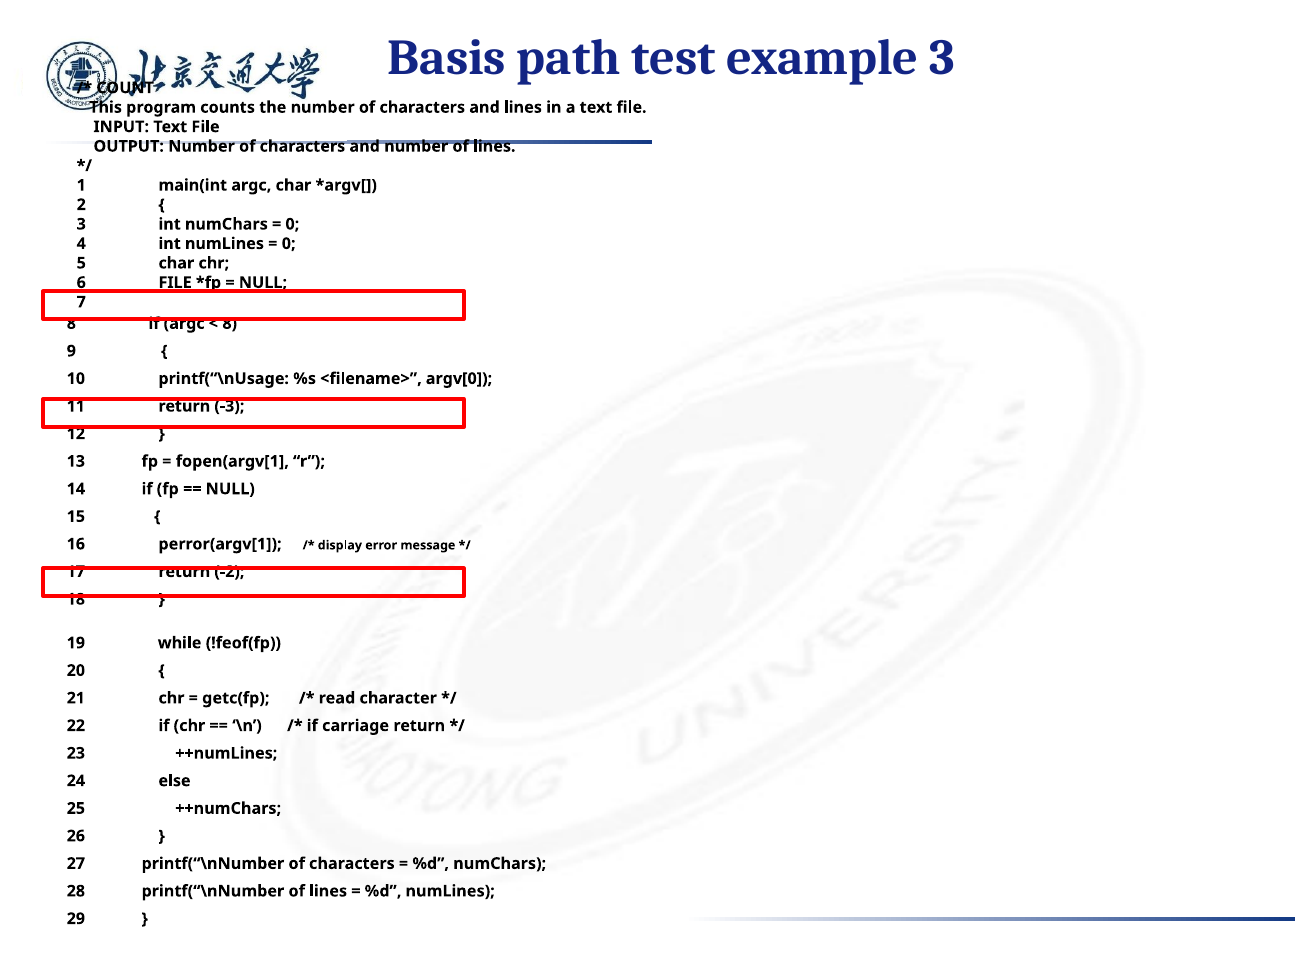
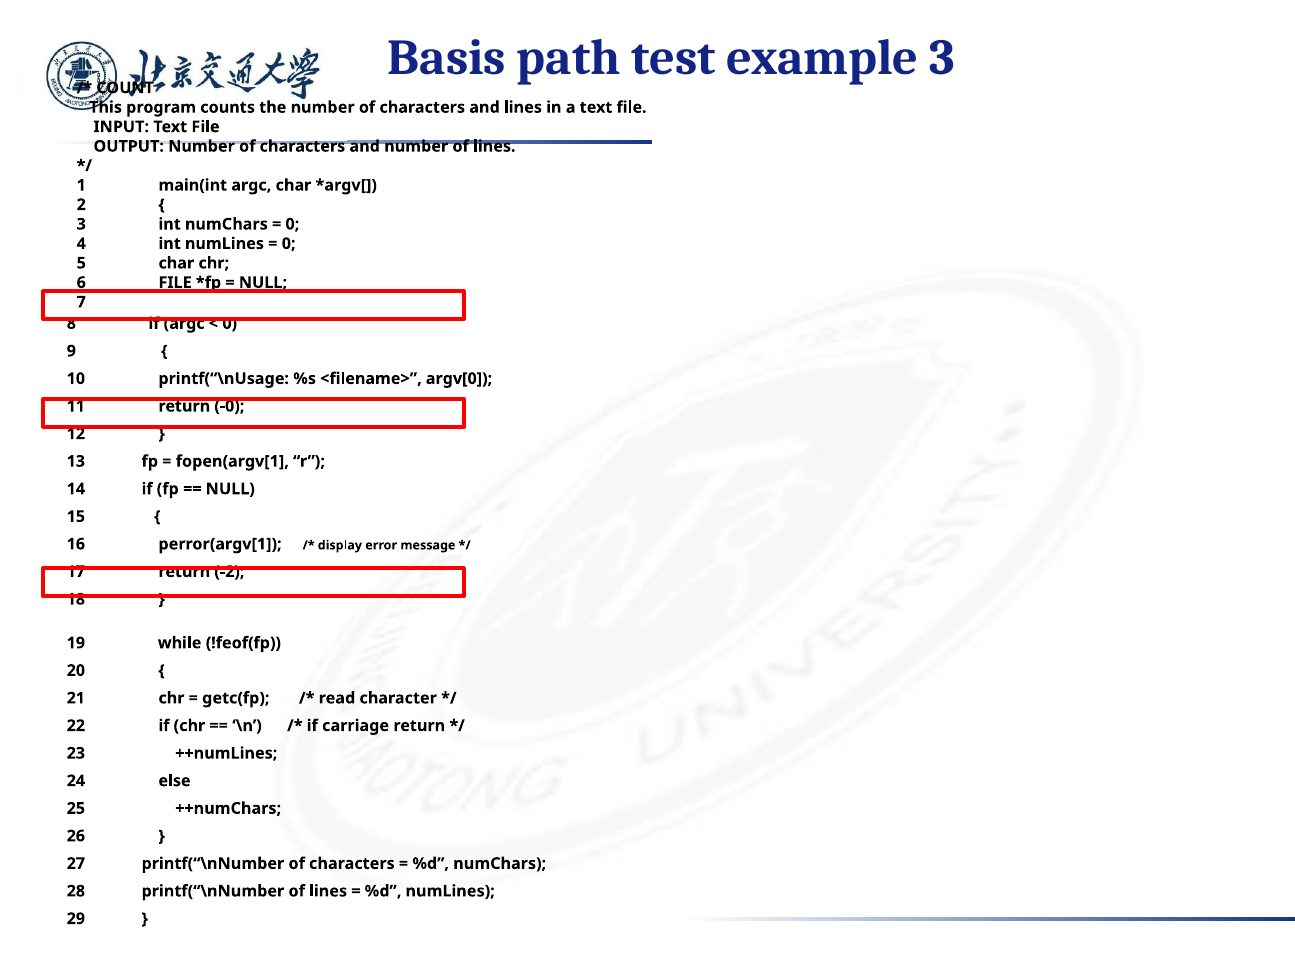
8: 8 -> 0 (230, 324)
-3: -3 -> -0 (229, 406)
